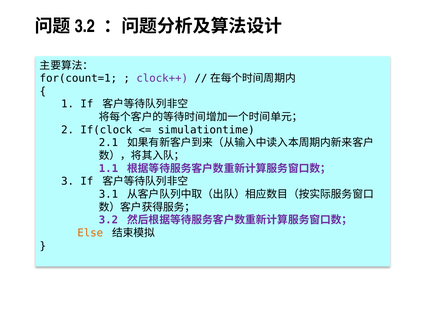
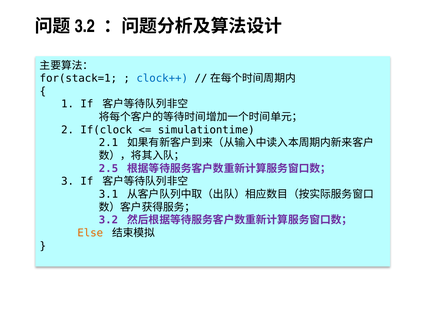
for(count=1: for(count=1 -> for(stack=1 (78, 78)
clock++ colour: purple -> blue (162, 78)
1.1: 1.1 -> 2.5 (108, 168)
